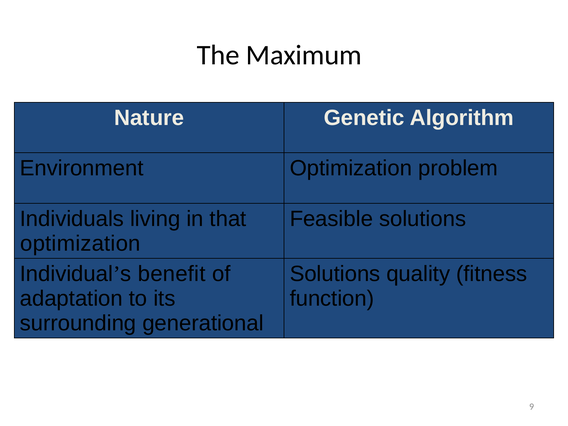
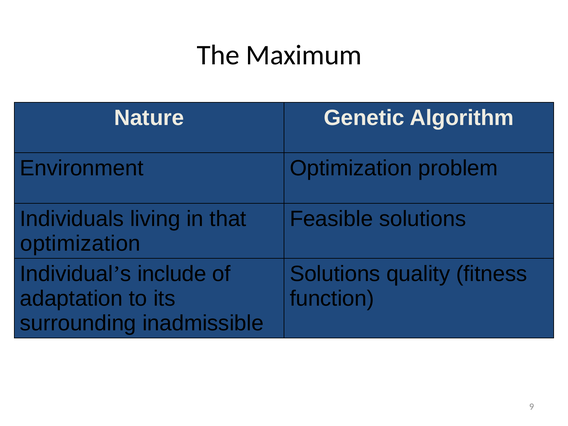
benefit: benefit -> include (172, 274)
generational: generational -> inadmissible (203, 323)
